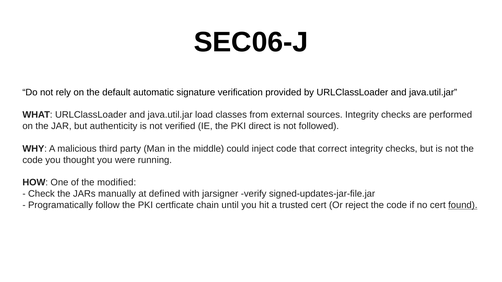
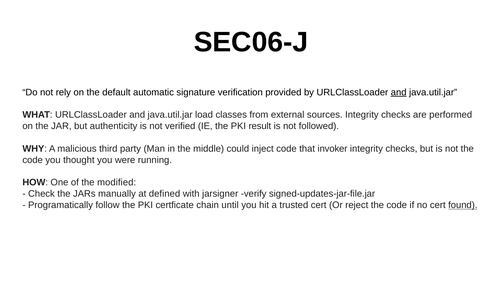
and underline: none -> present (399, 92)
direct: direct -> result (260, 126)
correct: correct -> invoker (333, 149)
